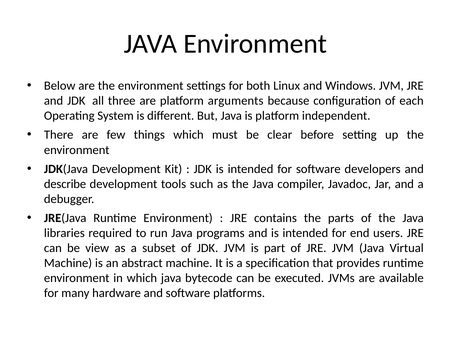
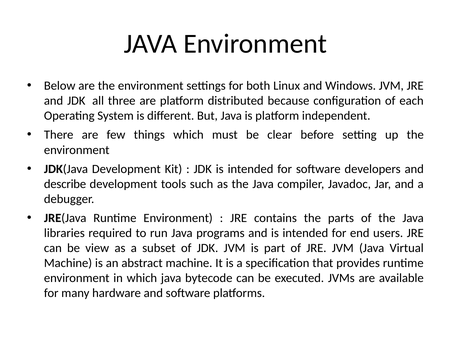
arguments: arguments -> distributed (236, 101)
